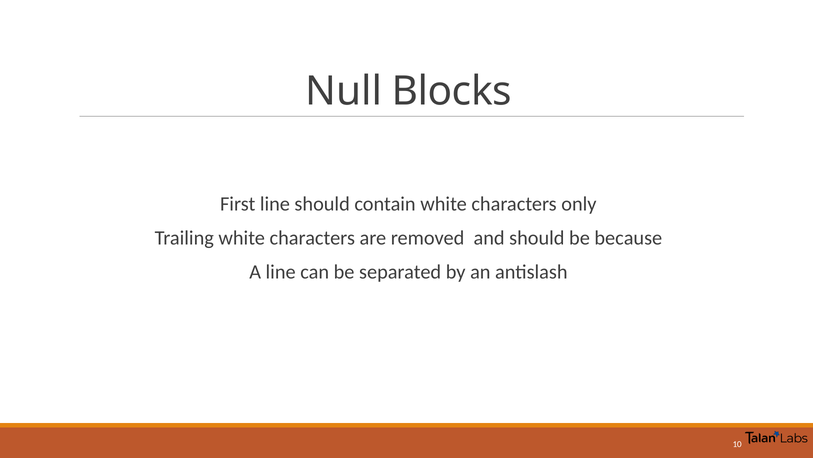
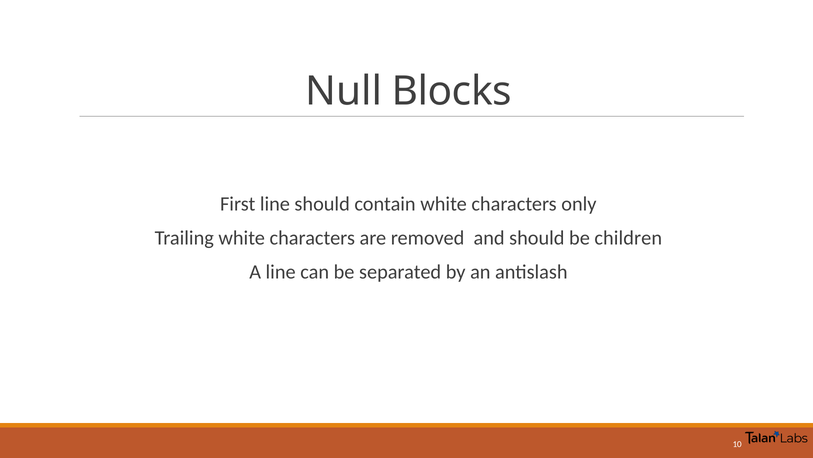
because: because -> children (628, 238)
